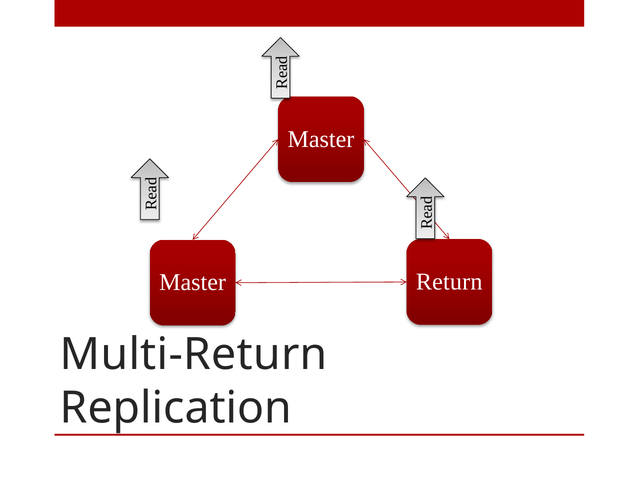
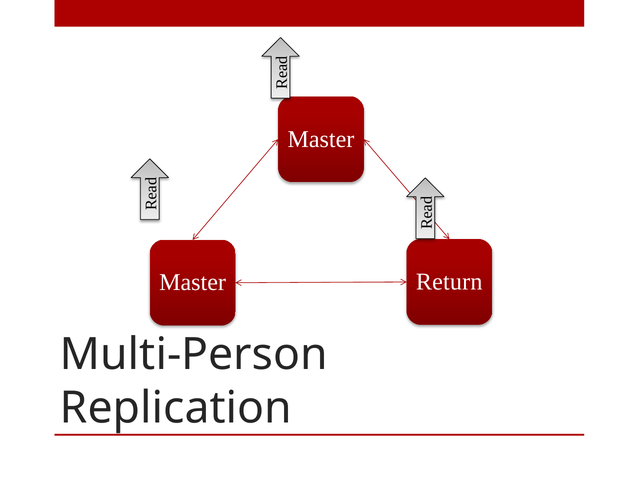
Multi-Return: Multi-Return -> Multi-Person (194, 354)
